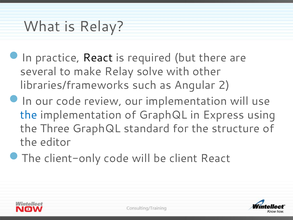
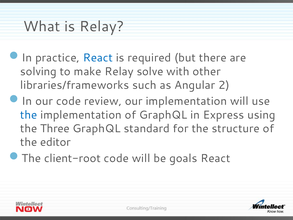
React colour: black -> blue (98, 58)
several: several -> solving (38, 71)
client-only: client-only -> client-root (72, 158)
client: client -> goals (183, 158)
